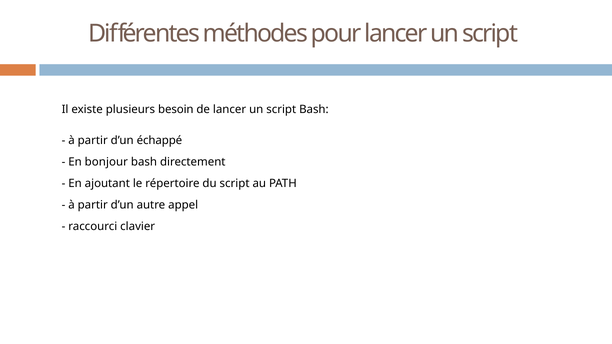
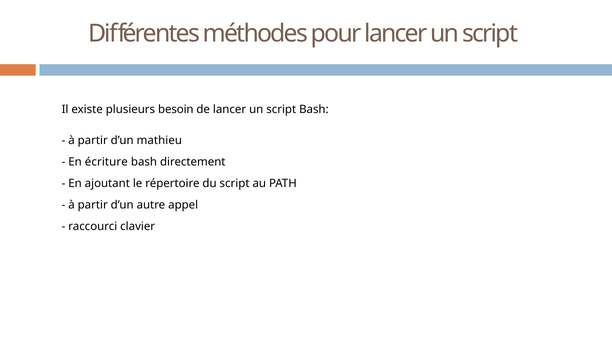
échappé: échappé -> mathieu (159, 141)
bonjour: bonjour -> écriture (106, 162)
